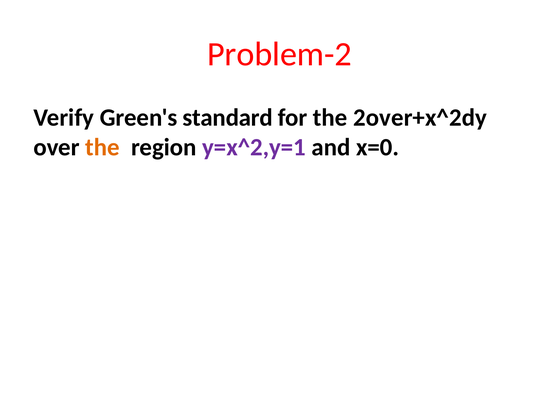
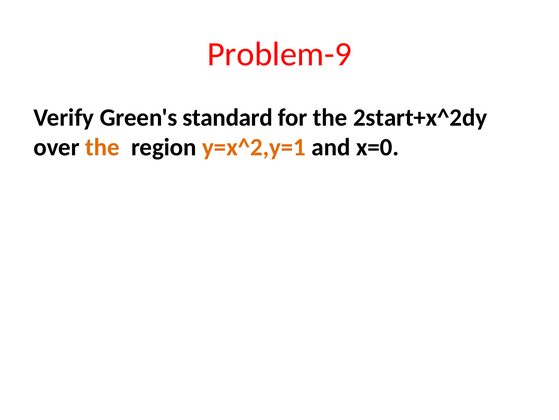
Problem-2: Problem-2 -> Problem-9 (279, 54)
2over+x^2dy: 2over+x^2dy -> 2start+x^2dy (420, 117)
y=x^2,y=1 colour: purple -> orange (254, 147)
